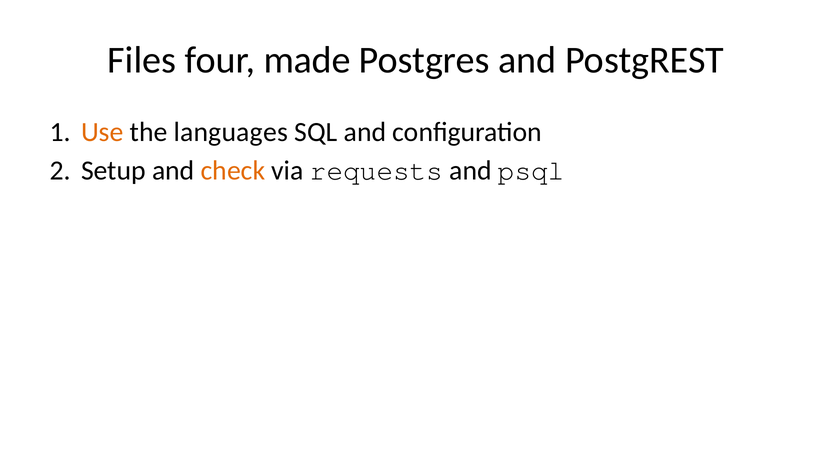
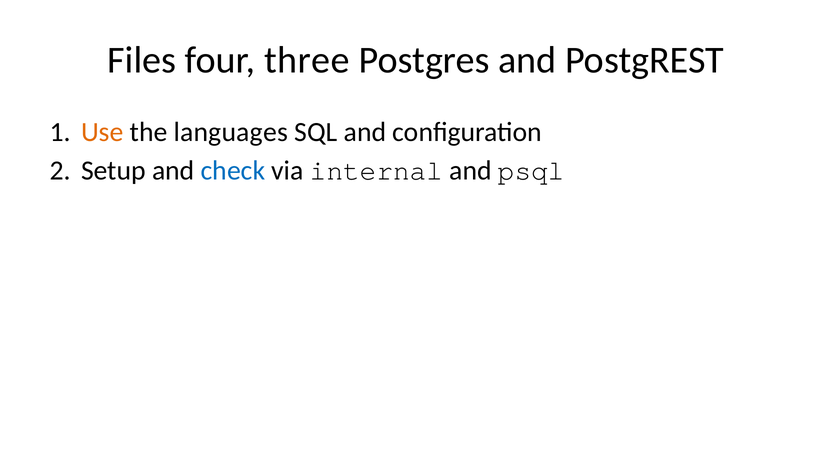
made: made -> three (307, 60)
check colour: orange -> blue (233, 171)
requests: requests -> internal (377, 171)
